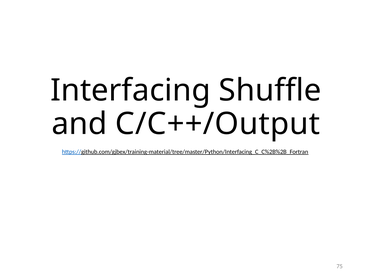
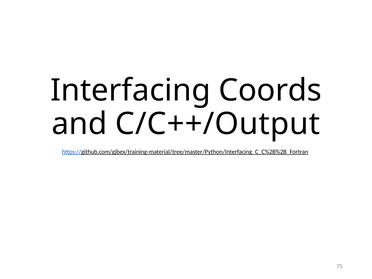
Shuffle: Shuffle -> Coords (270, 91)
